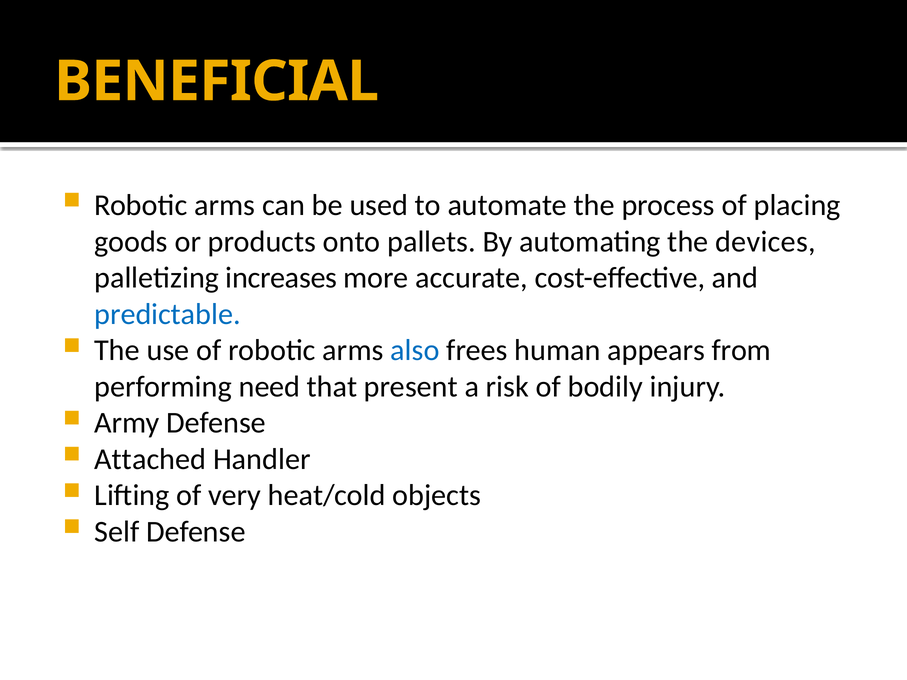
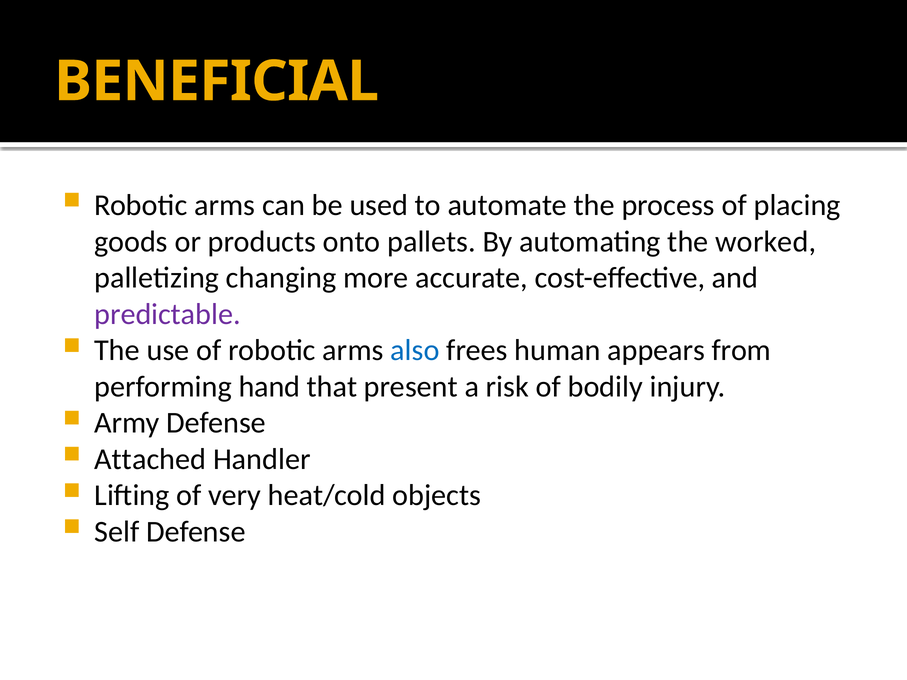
devices: devices -> worked (766, 242)
increases: increases -> changing (281, 278)
predictable colour: blue -> purple (167, 314)
need: need -> hand (270, 387)
